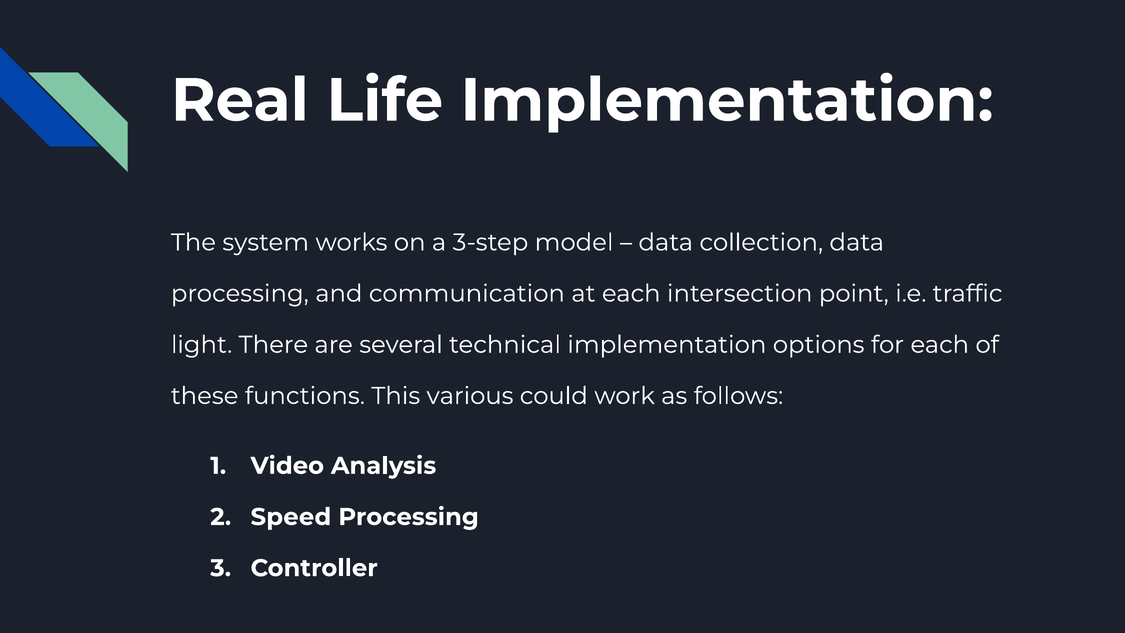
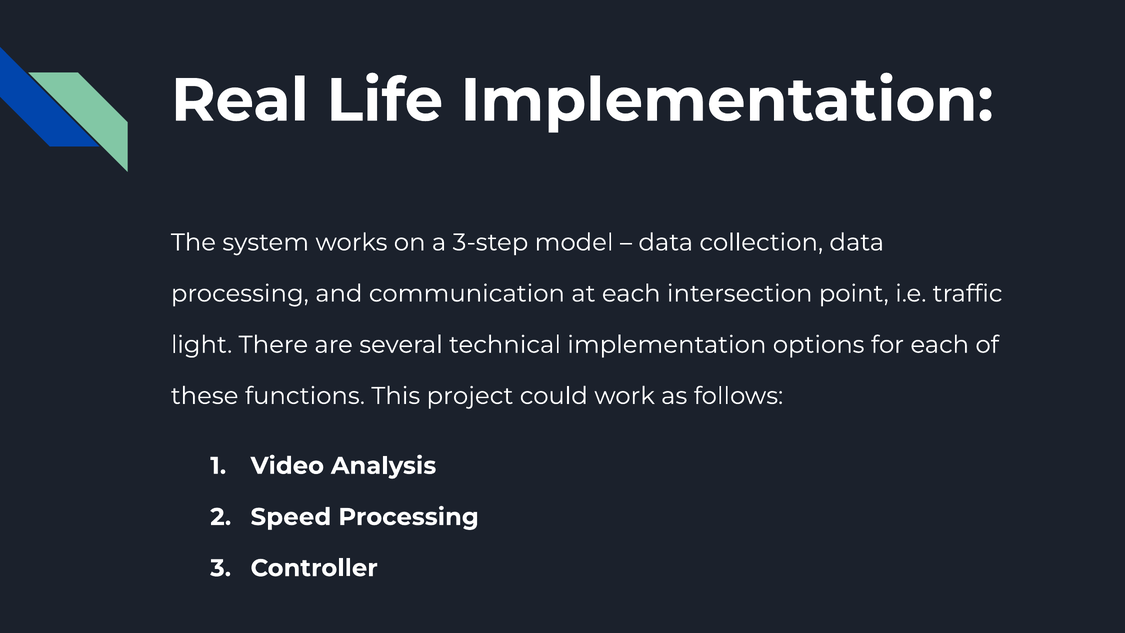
various: various -> project (470, 396)
